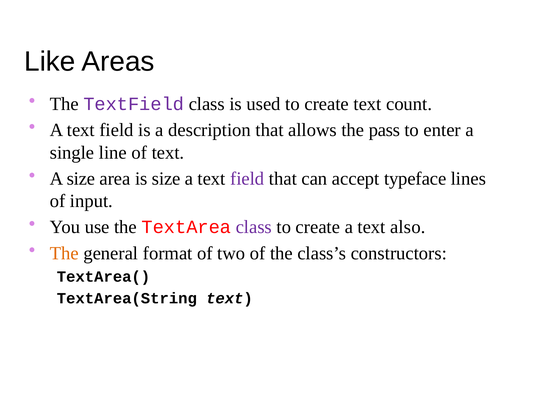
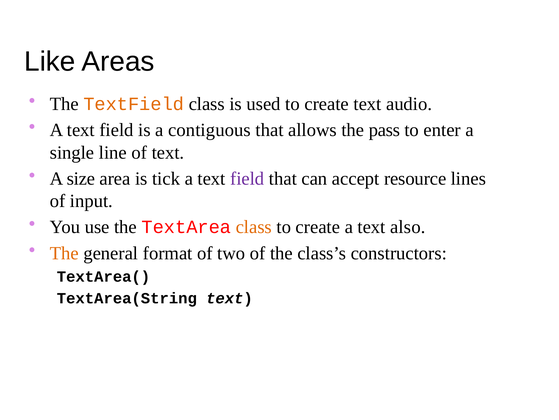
TextField colour: purple -> orange (134, 104)
count: count -> audio (409, 104)
description: description -> contiguous (210, 130)
is size: size -> tick (166, 178)
typeface: typeface -> resource (415, 178)
class colour: purple -> orange (254, 227)
